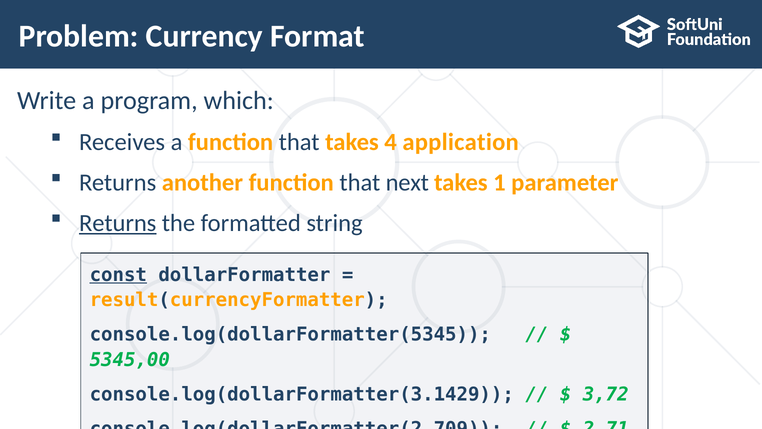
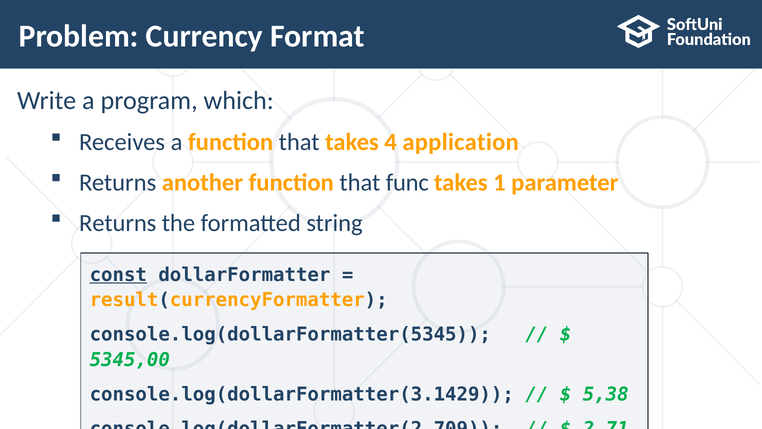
next: next -> func (407, 183)
Returns underline: present -> none (118, 223)
3,72: 3,72 -> 5,38 (606, 394)
